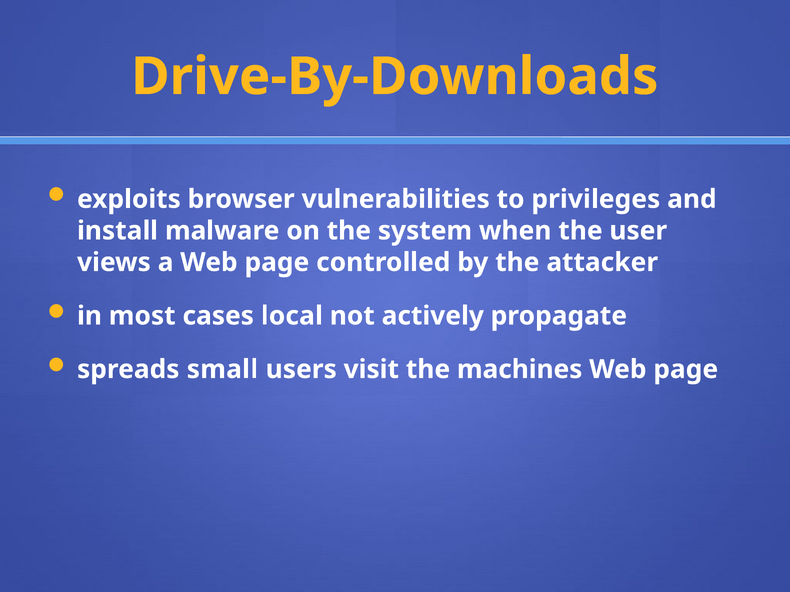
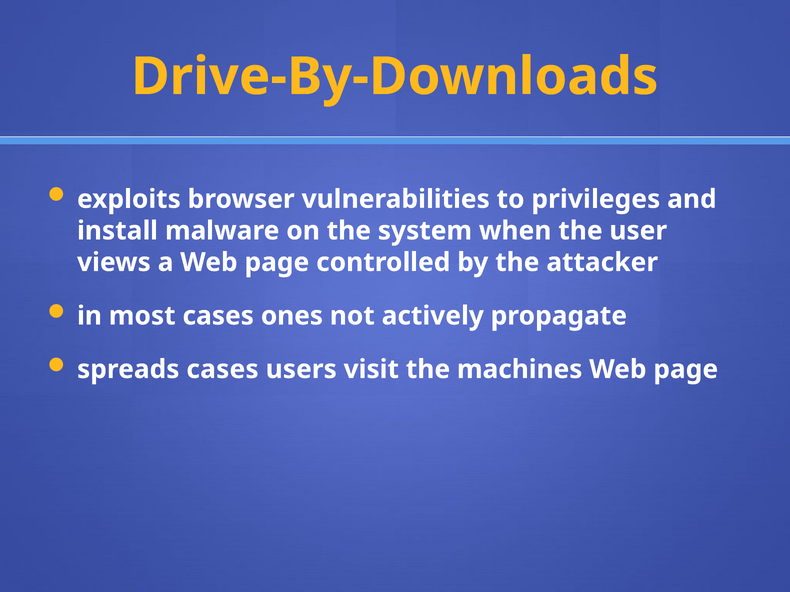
local: local -> ones (292, 316)
spreads small: small -> cases (222, 370)
